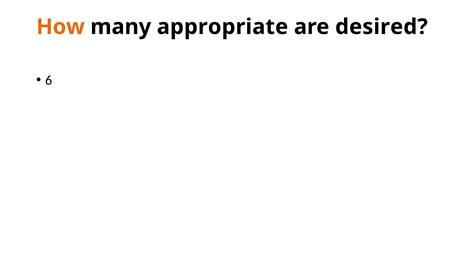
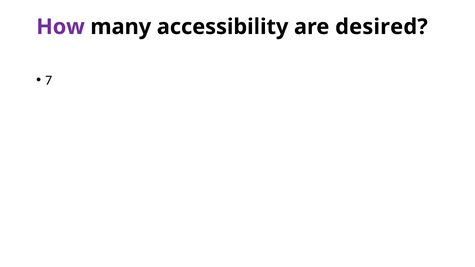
How colour: orange -> purple (61, 27)
appropriate: appropriate -> accessibility (223, 27)
6: 6 -> 7 (49, 80)
